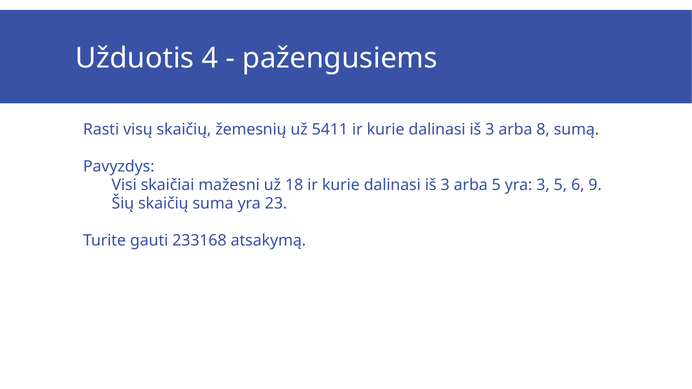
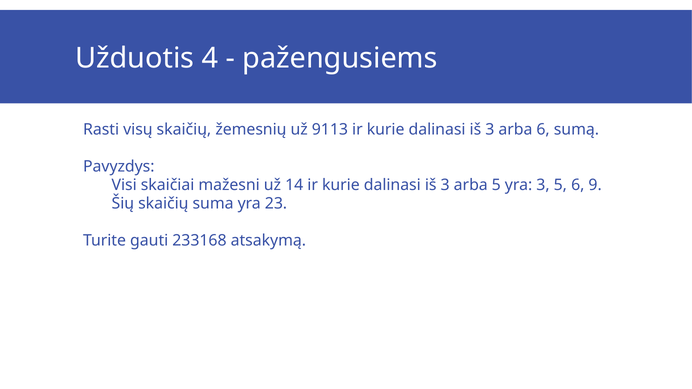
5411: 5411 -> 9113 (330, 130)
arba 8: 8 -> 6 (543, 130)
18: 18 -> 14 (294, 185)
